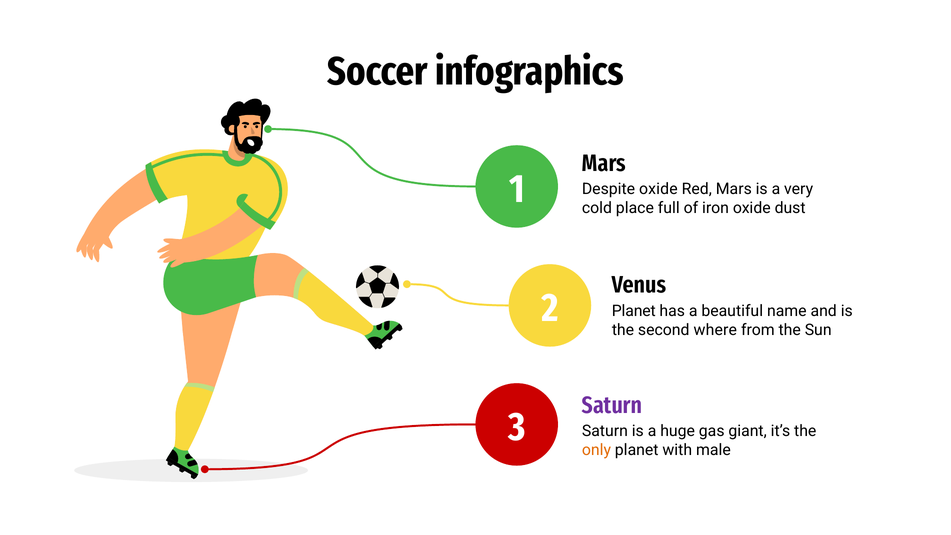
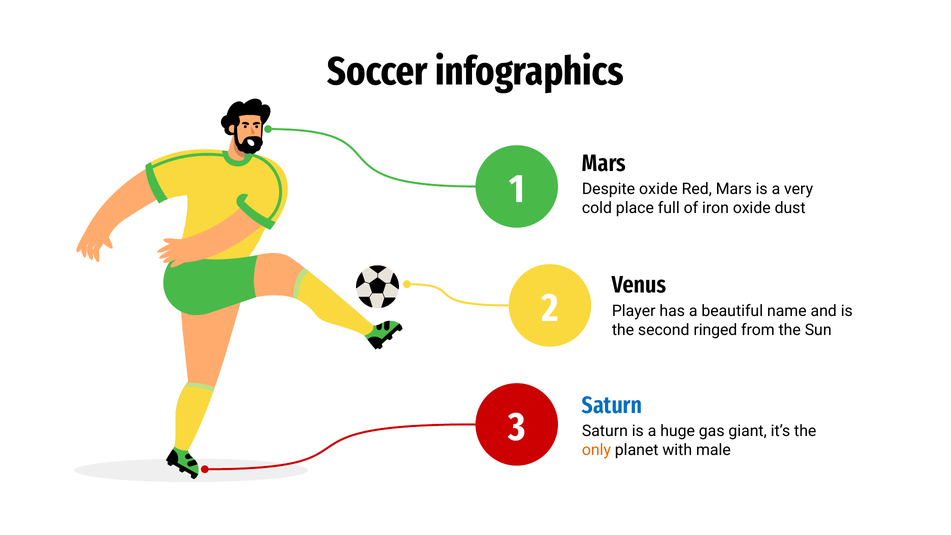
Planet: Planet -> Player (634, 311)
where: where -> ringed (715, 330)
Saturn colour: purple -> blue (612, 405)
